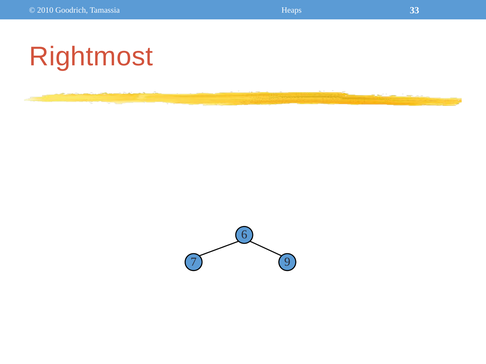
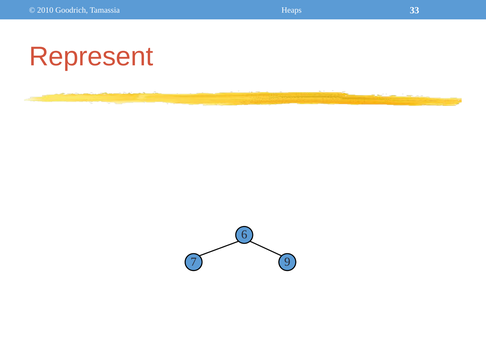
Rightmost: Rightmost -> Represent (91, 57)
